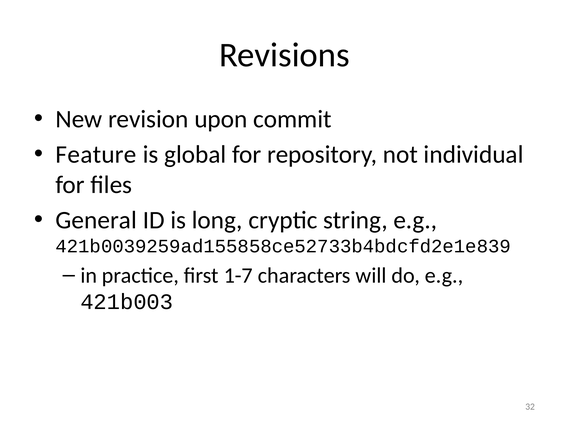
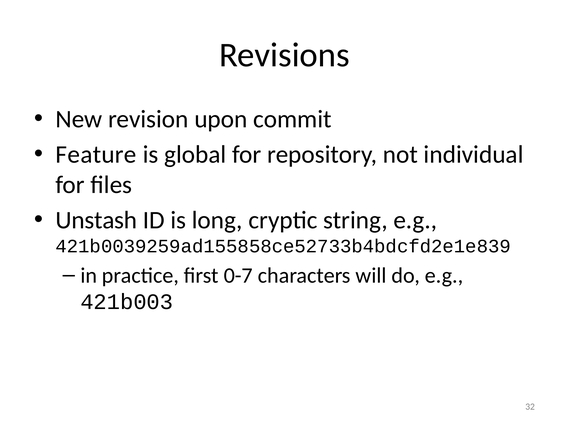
General: General -> Unstash (96, 221)
1-7: 1-7 -> 0-7 (238, 276)
